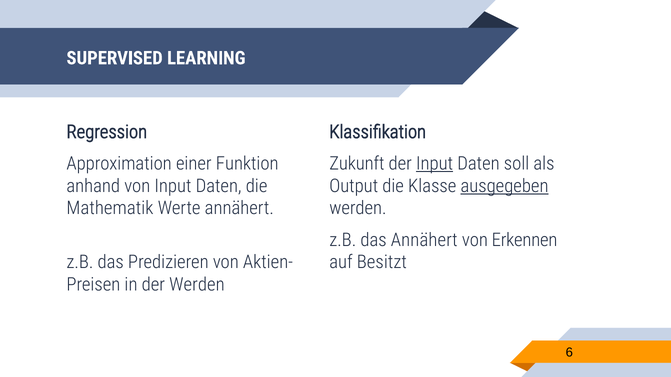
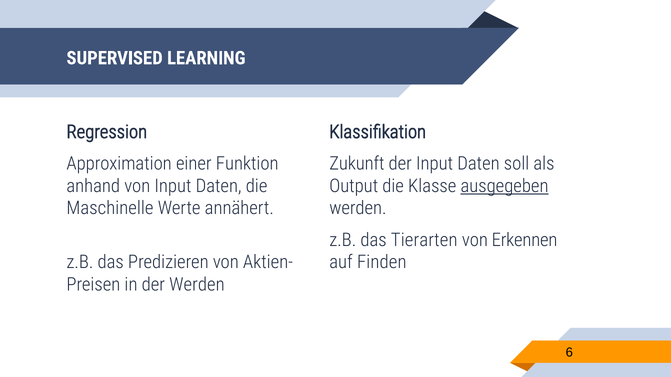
Input underline: present -> none (435, 164)
Mathematik: Mathematik -> Maschinelle (110, 209)
das Annähert: Annähert -> Tierarten (424, 240)
Besitzt: Besitzt -> Finden (382, 263)
